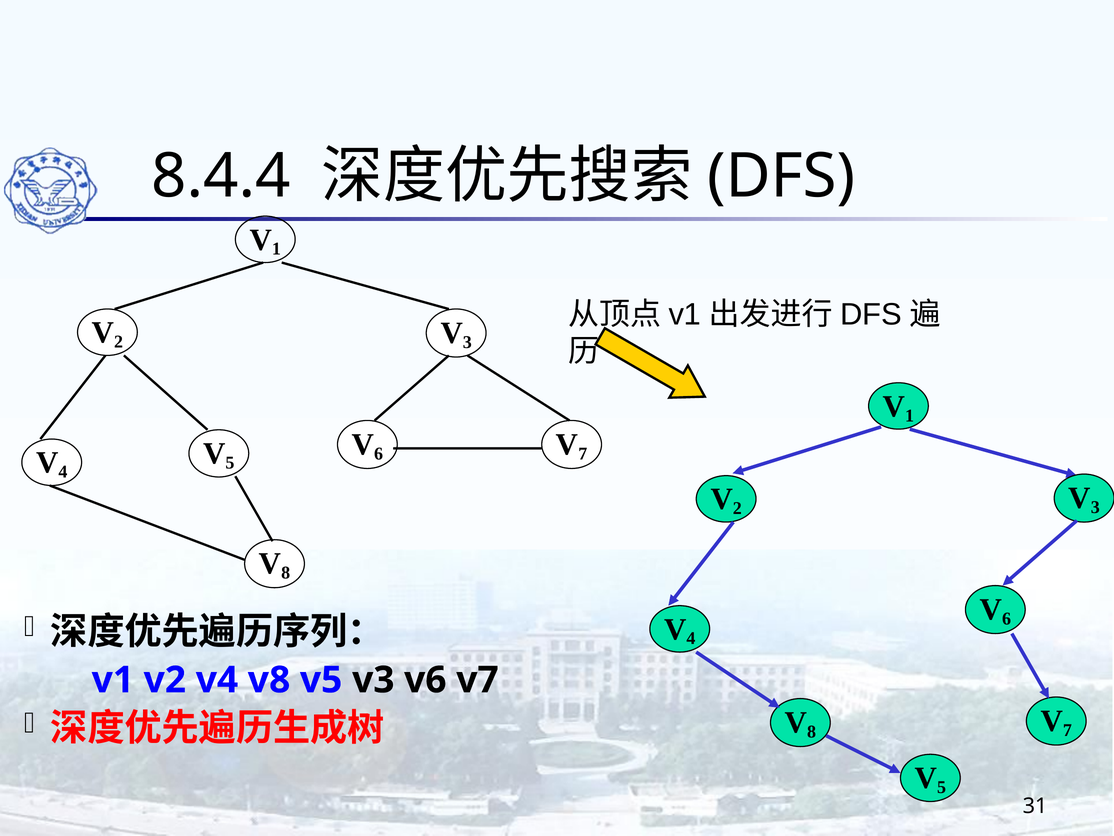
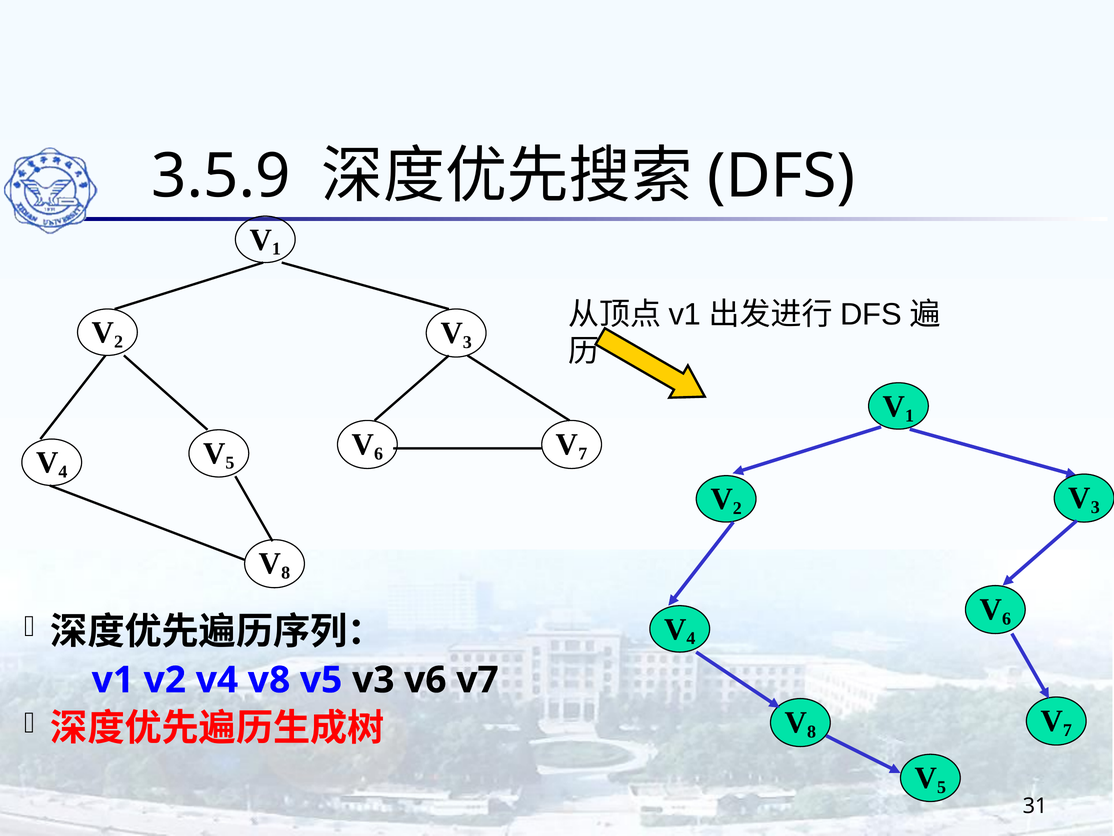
8.4.4: 8.4.4 -> 3.5.9 (221, 176)
